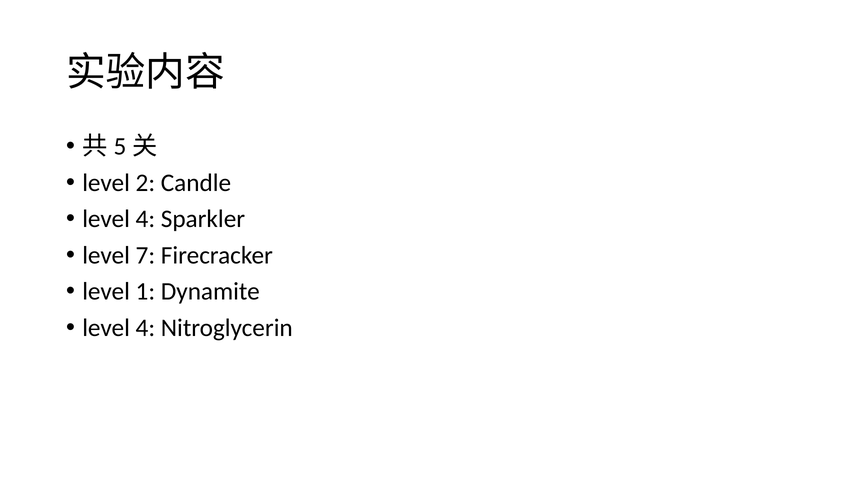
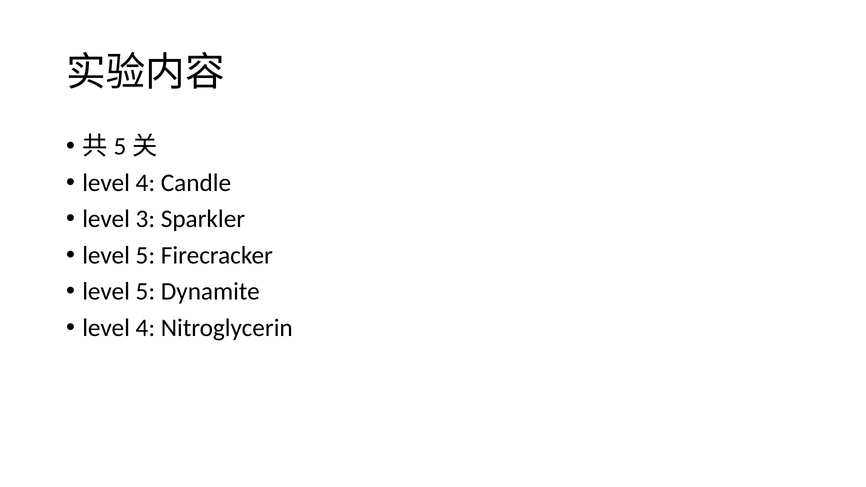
2: 2 -> 4 (145, 183)
4: 4 -> 3 (145, 219)
7: 7 -> 5 (145, 255)
1: 1 -> 5 (145, 292)
